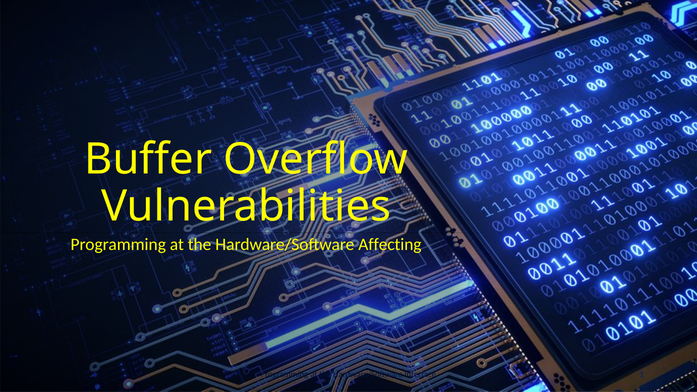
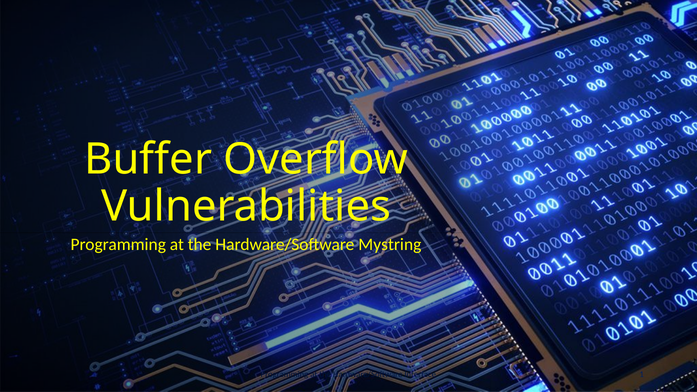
Affecting: Affecting -> Mystring (390, 245)
